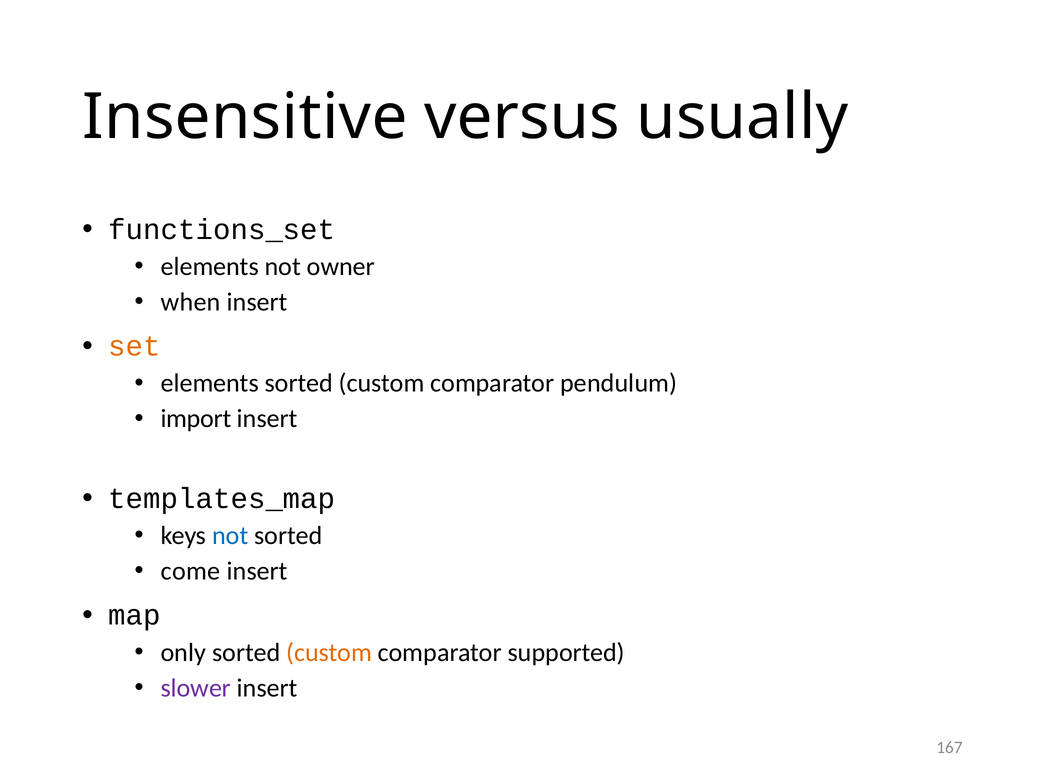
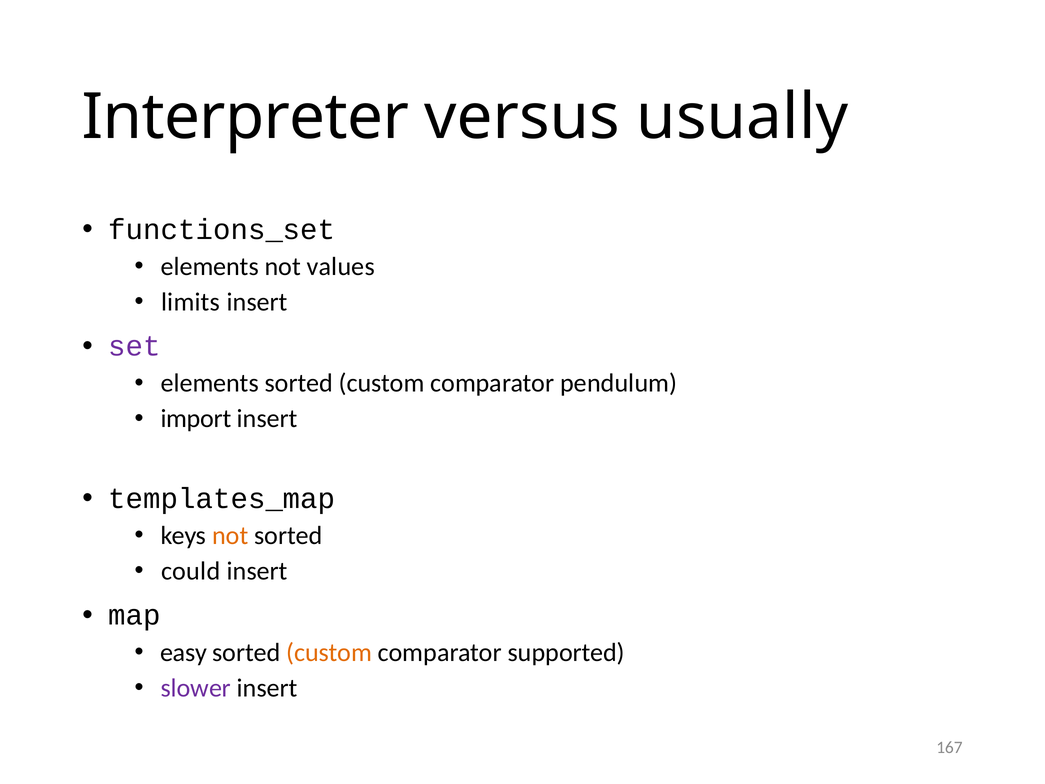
Insensitive: Insensitive -> Interpreter (245, 117)
owner: owner -> values (341, 266)
when: when -> limits (191, 302)
set colour: orange -> purple (135, 346)
not colour: blue -> orange (230, 535)
come: come -> could (191, 571)
only: only -> easy (184, 652)
